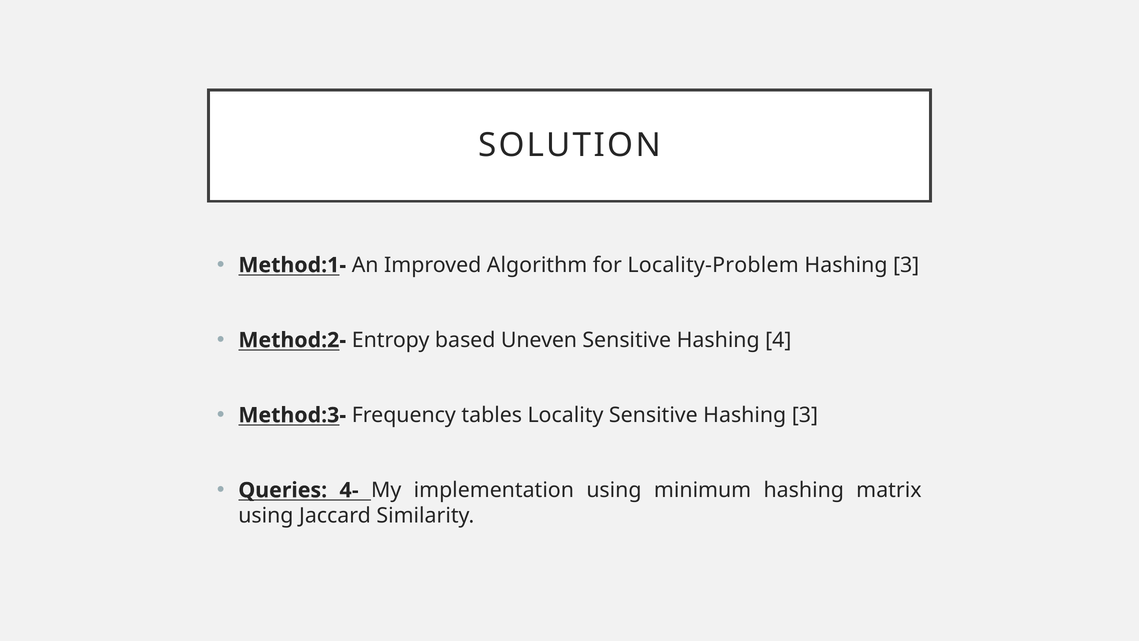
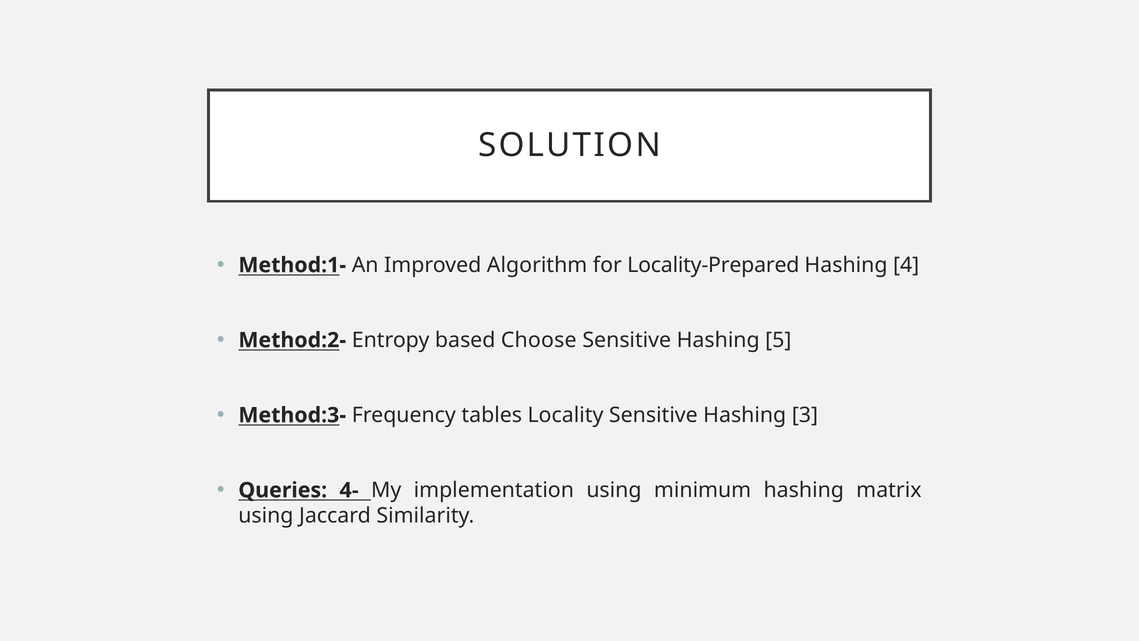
Locality-Problem: Locality-Problem -> Locality-Prepared (713, 265)
3: 3 -> 4 (906, 265)
Uneven: Uneven -> Choose (539, 340)
4: 4 -> 5 (778, 340)
